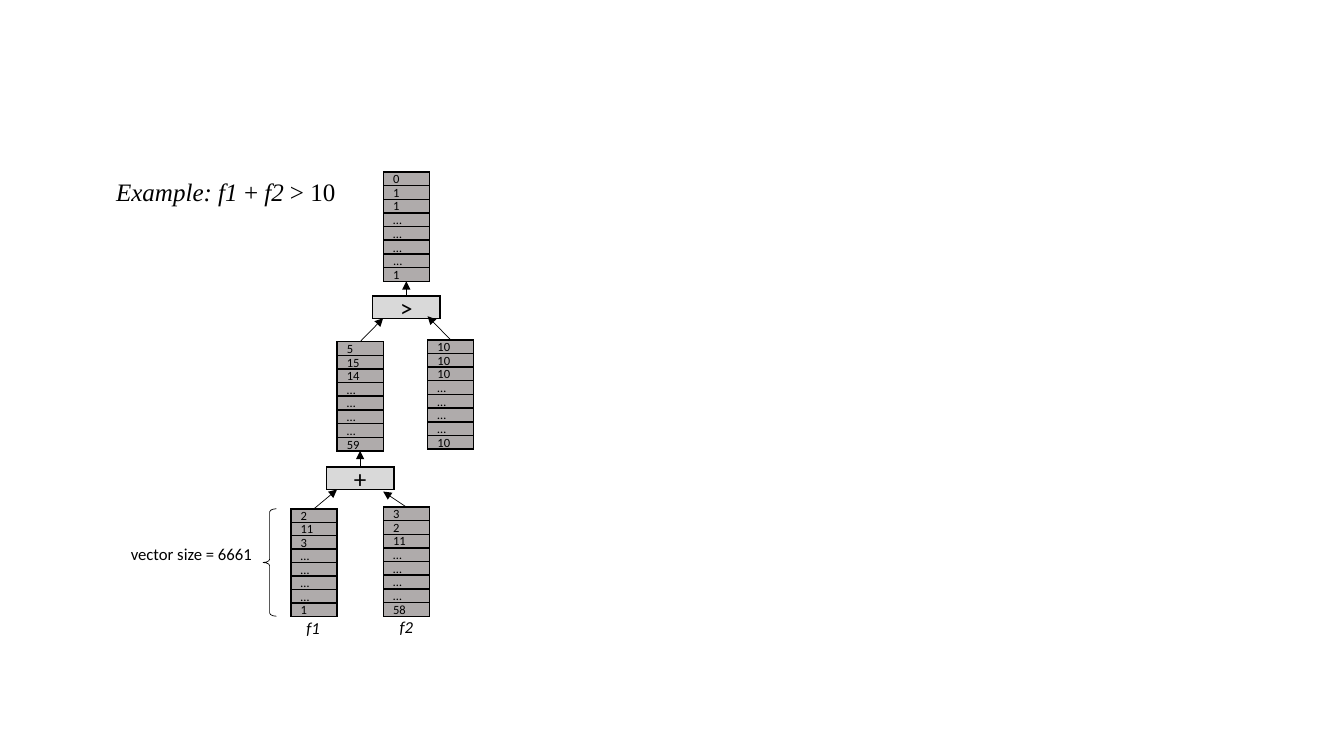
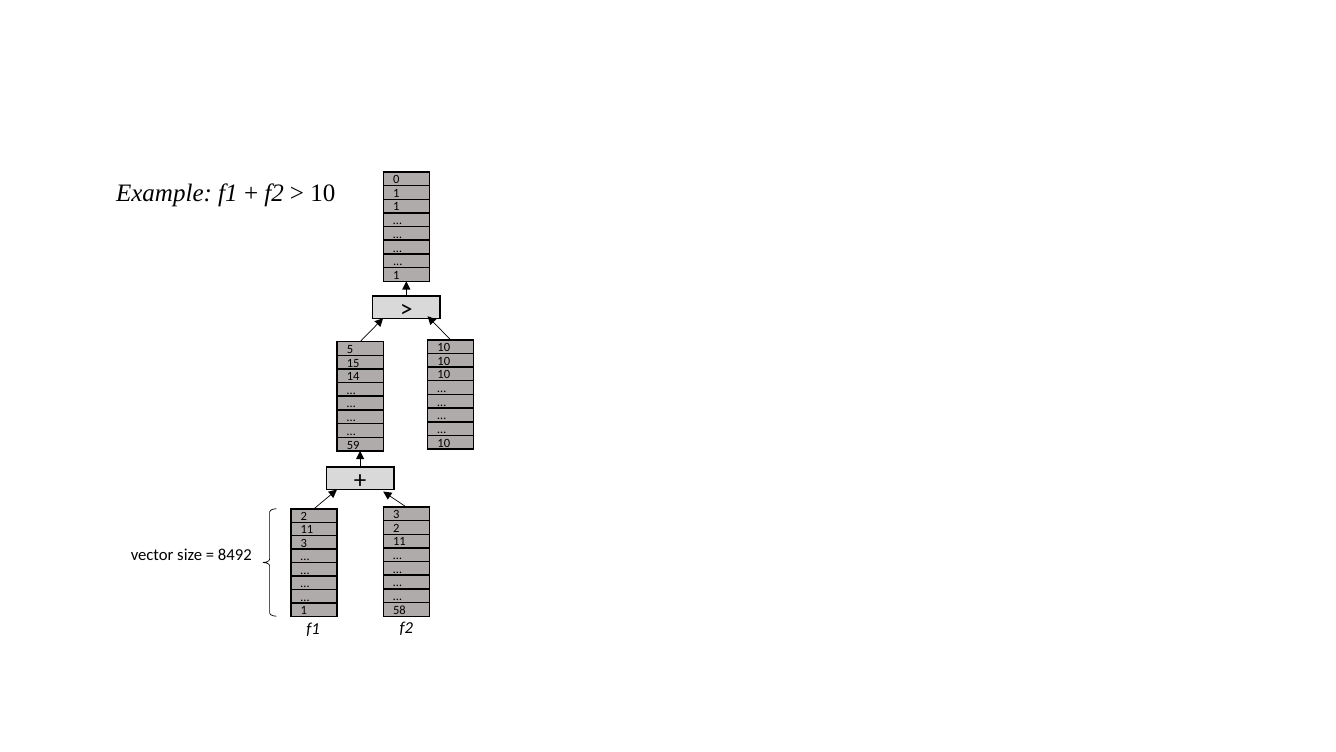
6661: 6661 -> 8492 (235, 554)
